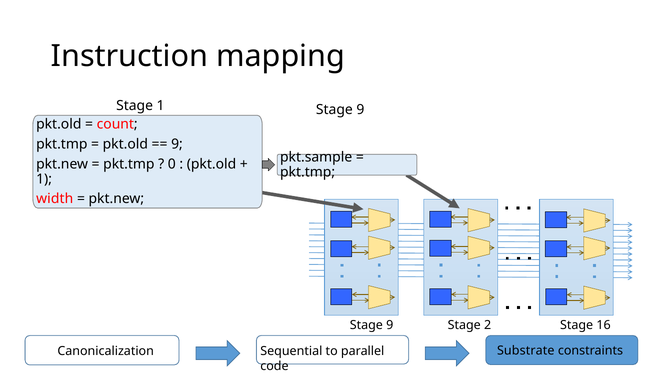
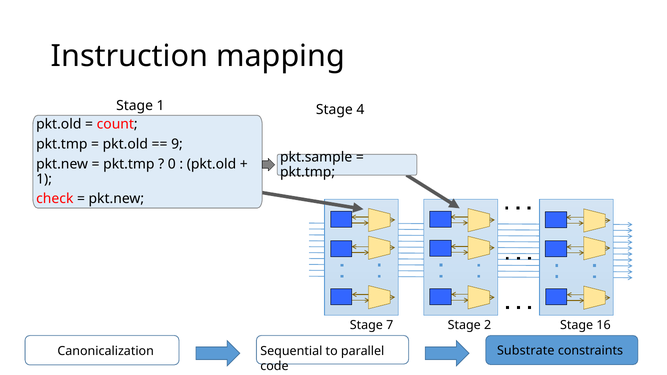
9: 9 -> 4 (360, 110)
width: width -> check (55, 199)
9: 9 -> 7 (390, 325)
